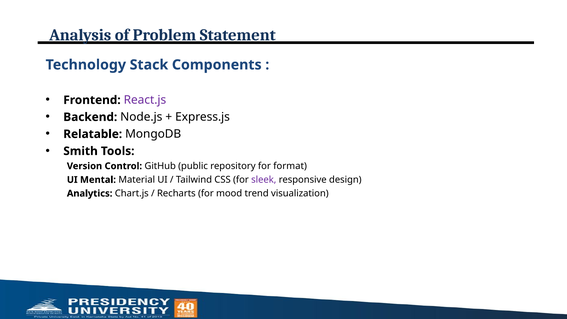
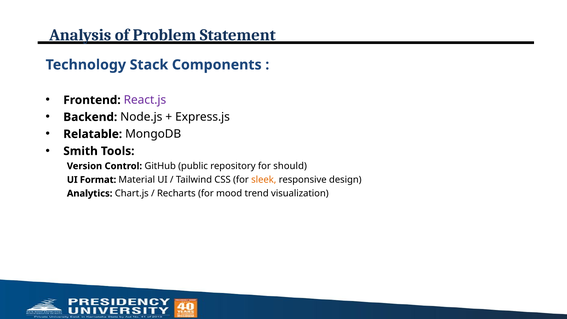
format: format -> should (290, 166)
Mental: Mental -> Format (98, 180)
sleek colour: purple -> orange (264, 180)
